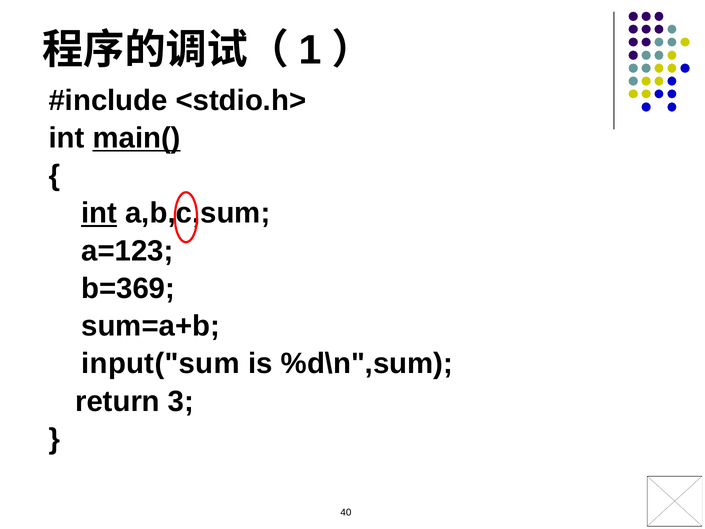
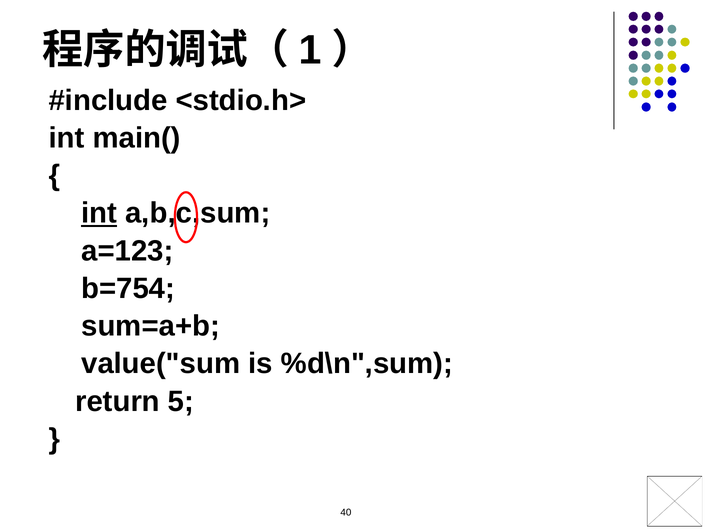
main( underline: present -> none (137, 138)
b=369: b=369 -> b=754 (128, 288)
input("sum: input("sum -> value("sum (161, 364)
3: 3 -> 5 (181, 401)
